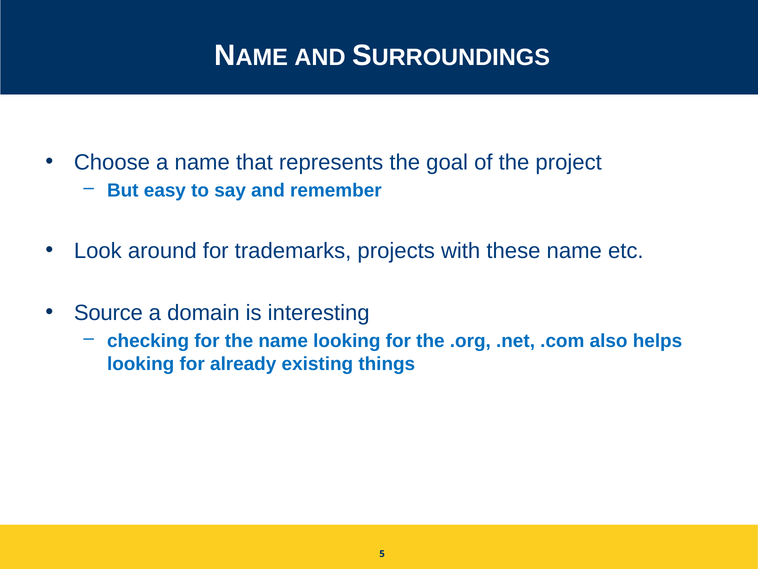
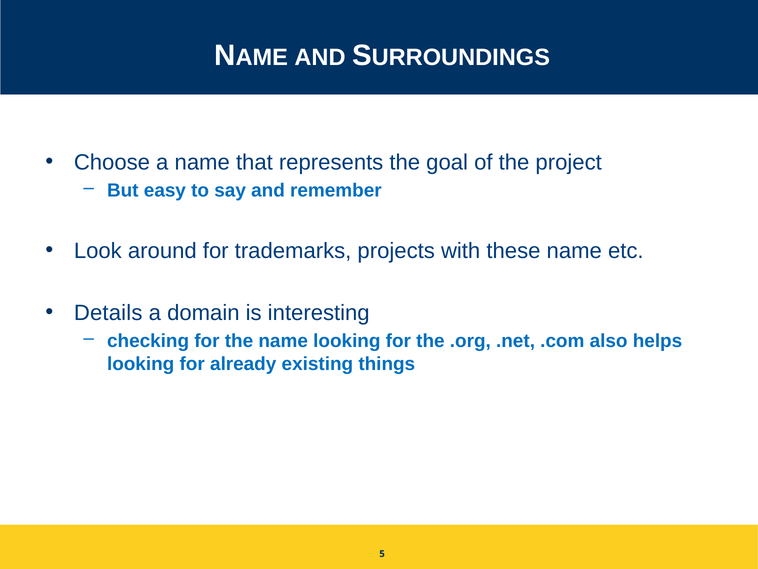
Source: Source -> Details (108, 312)
